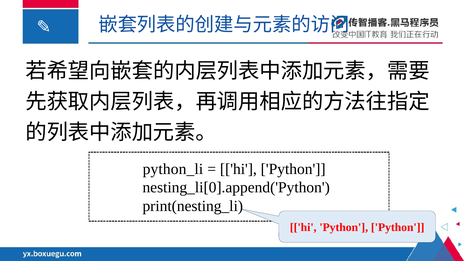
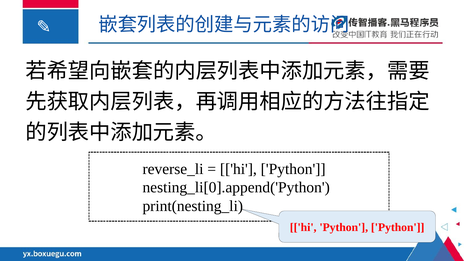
python_li: python_li -> reverse_li (173, 169)
